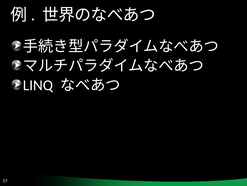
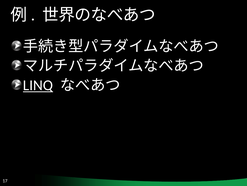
LINQ underline: none -> present (38, 85)
